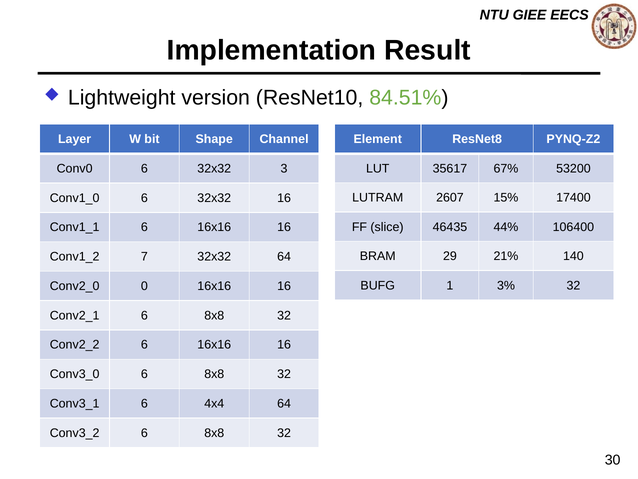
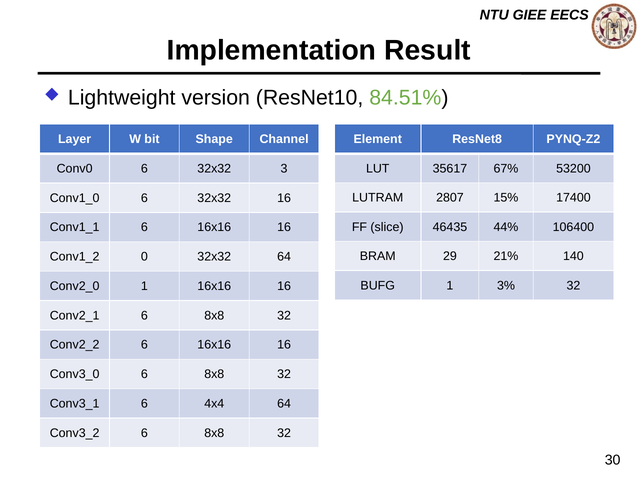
2607: 2607 -> 2807 (450, 197)
7: 7 -> 0 (144, 256)
0: 0 -> 1 (144, 286)
